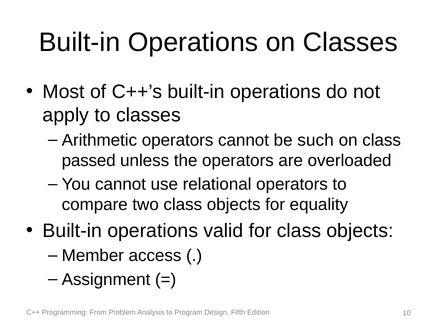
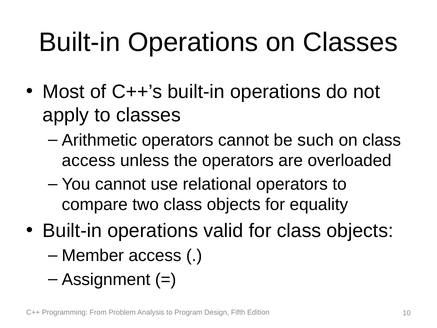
passed: passed -> access (89, 160)
